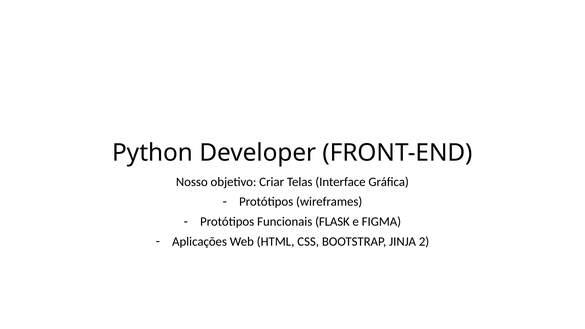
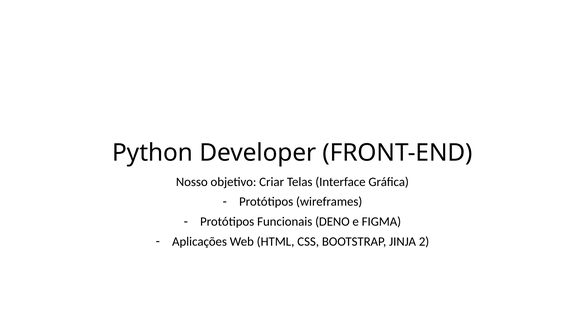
FLASK: FLASK -> DENO (332, 222)
